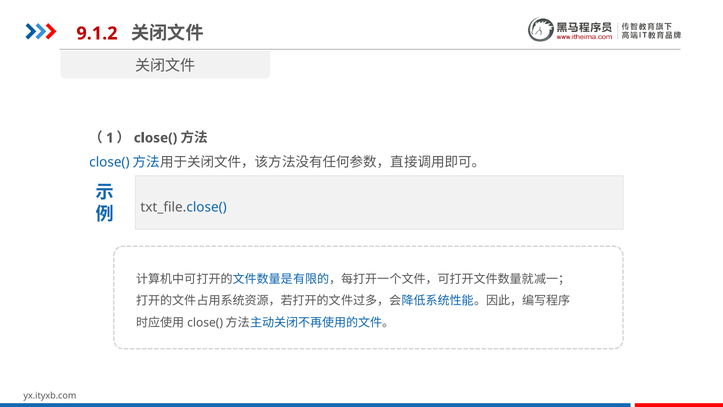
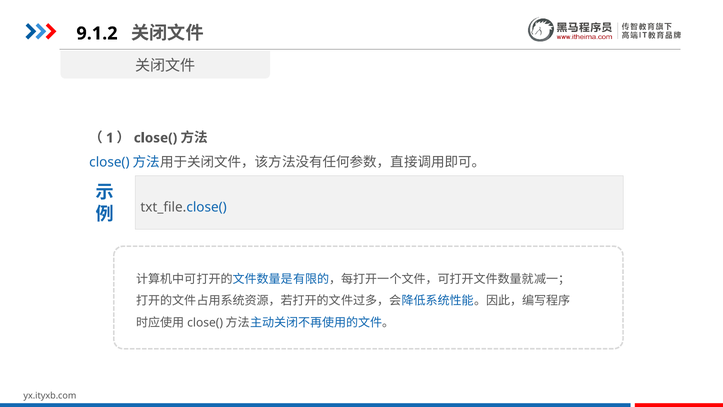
9.1.2 colour: red -> black (97, 33)
